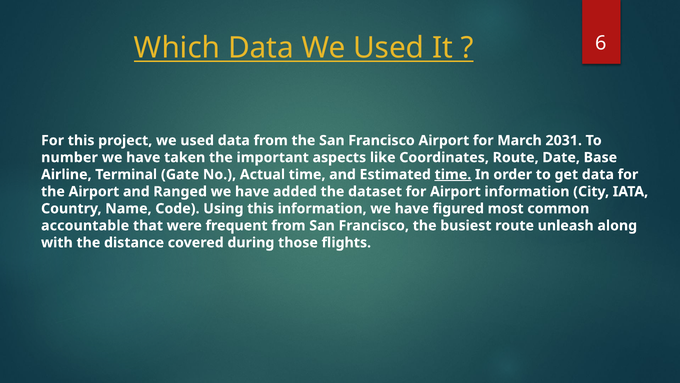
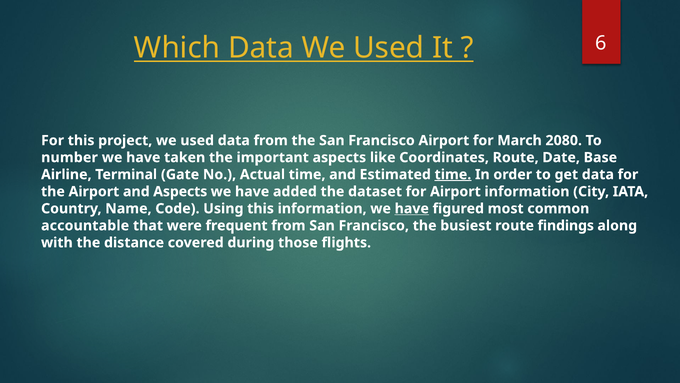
2031: 2031 -> 2080 (564, 140)
and Ranged: Ranged -> Aspects (180, 191)
have underline: none -> present (412, 208)
unleash: unleash -> findings (566, 225)
